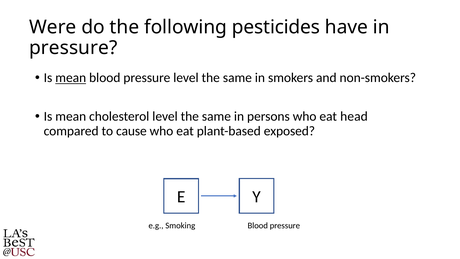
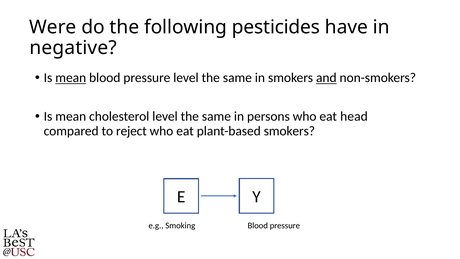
pressure: pressure -> negative (73, 48)
and underline: none -> present (326, 78)
cause: cause -> reject (131, 131)
plant-based exposed: exposed -> smokers (289, 131)
